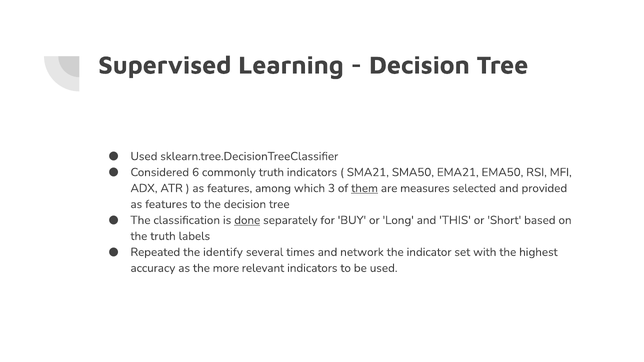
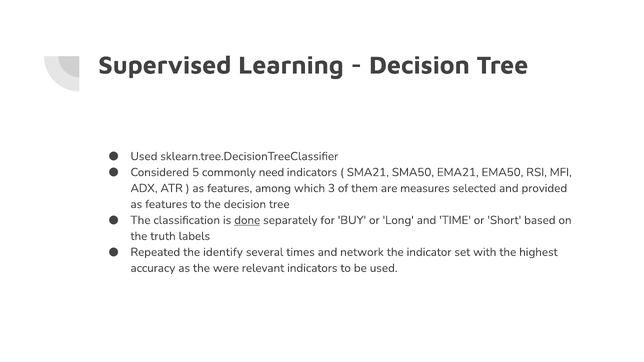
6: 6 -> 5 (196, 172)
commonly truth: truth -> need (271, 172)
them underline: present -> none (365, 188)
THIS: THIS -> TIME (455, 220)
more: more -> were (226, 268)
